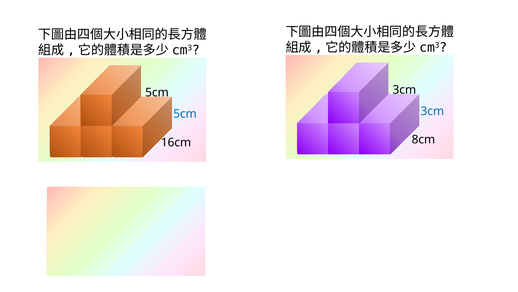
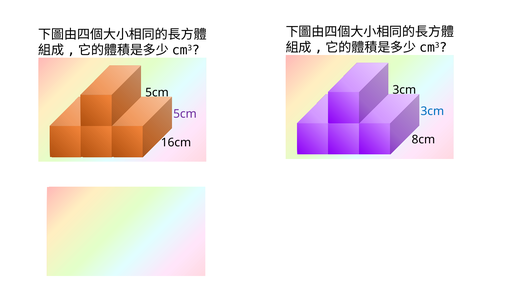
5cm colour: blue -> purple (185, 114)
